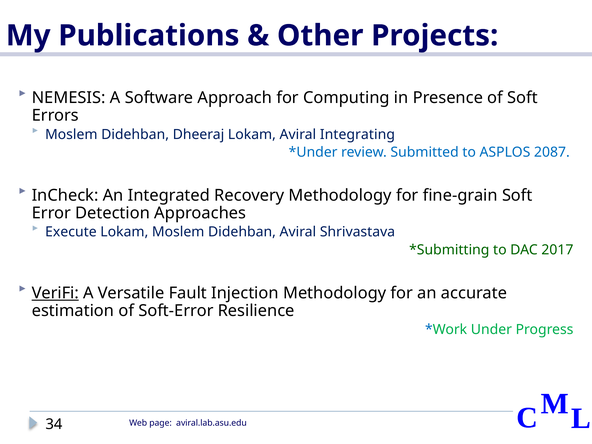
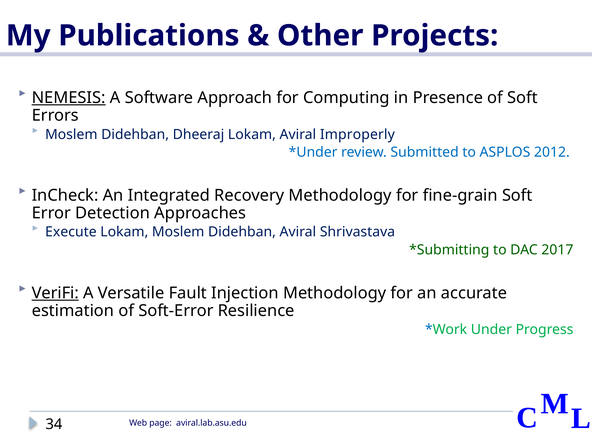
NEMESIS underline: none -> present (69, 98)
Integrating: Integrating -> Improperly (357, 134)
2087: 2087 -> 2012 (552, 152)
